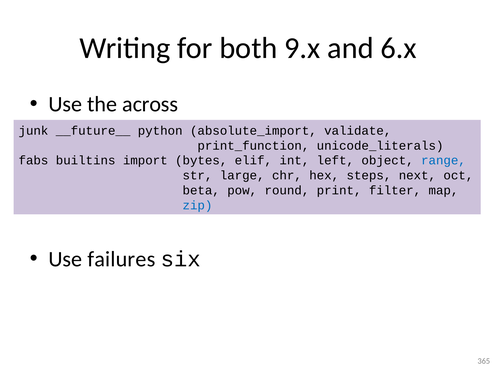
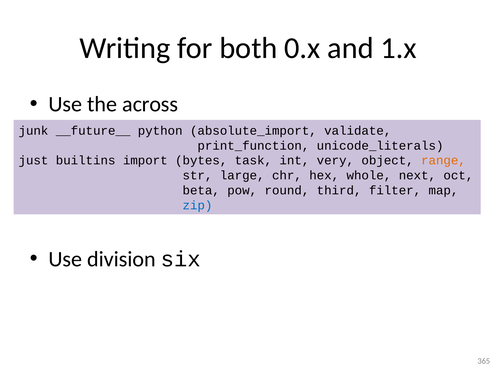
9.x: 9.x -> 0.x (302, 48)
6.x: 6.x -> 1.x (399, 48)
fabs: fabs -> just (33, 160)
elif: elif -> task (253, 160)
left: left -> very (335, 160)
range colour: blue -> orange (443, 160)
steps: steps -> whole (369, 175)
print: print -> third (339, 190)
failures: failures -> division (122, 259)
